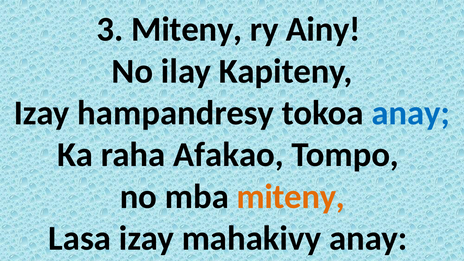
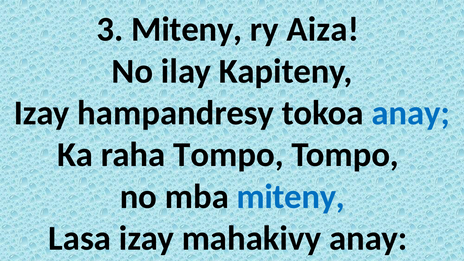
Ainy: Ainy -> Aiza (323, 29)
raha Afakao: Afakao -> Tompo (228, 155)
miteny colour: orange -> blue (291, 197)
